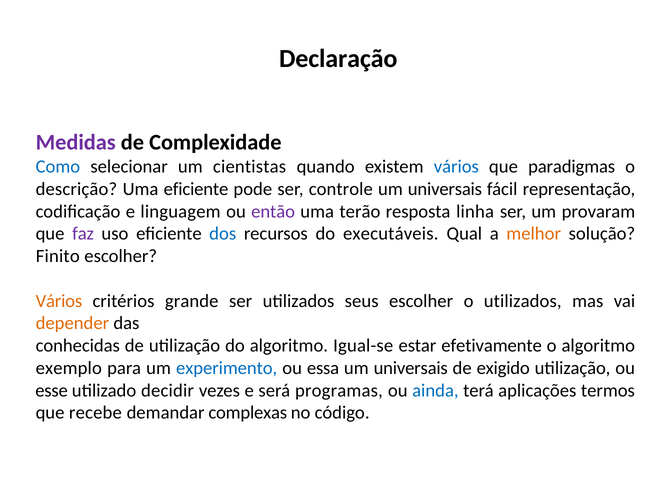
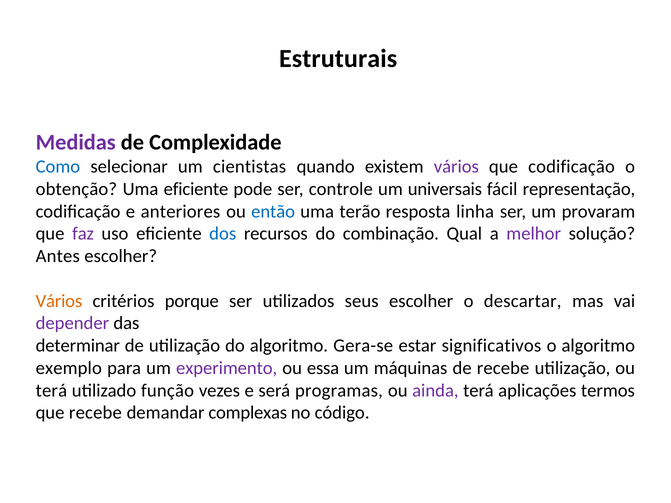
Declaração: Declaração -> Estruturais (338, 59)
vários colour: blue -> purple (456, 167)
que paradigmas: paradigmas -> codificação (571, 167)
descrição: descrição -> obtenção (76, 189)
linguagem: linguagem -> anteriores (181, 212)
então colour: purple -> blue (273, 212)
executáveis: executáveis -> combinação (391, 234)
melhor colour: orange -> purple (534, 234)
Finito: Finito -> Antes (58, 256)
grande: grande -> porque (192, 301)
o utilizados: utilizados -> descartar (523, 301)
depender colour: orange -> purple (72, 323)
conhecidas: conhecidas -> determinar (78, 346)
Igual-se: Igual-se -> Gera-se (363, 346)
efetivamente: efetivamente -> significativos (491, 346)
experimento colour: blue -> purple (227, 368)
universais: universais -> máquinas (411, 368)
de exigido: exigido -> recebe (503, 368)
esse: esse -> terá (51, 391)
decidir: decidir -> função (168, 391)
ainda colour: blue -> purple (435, 391)
